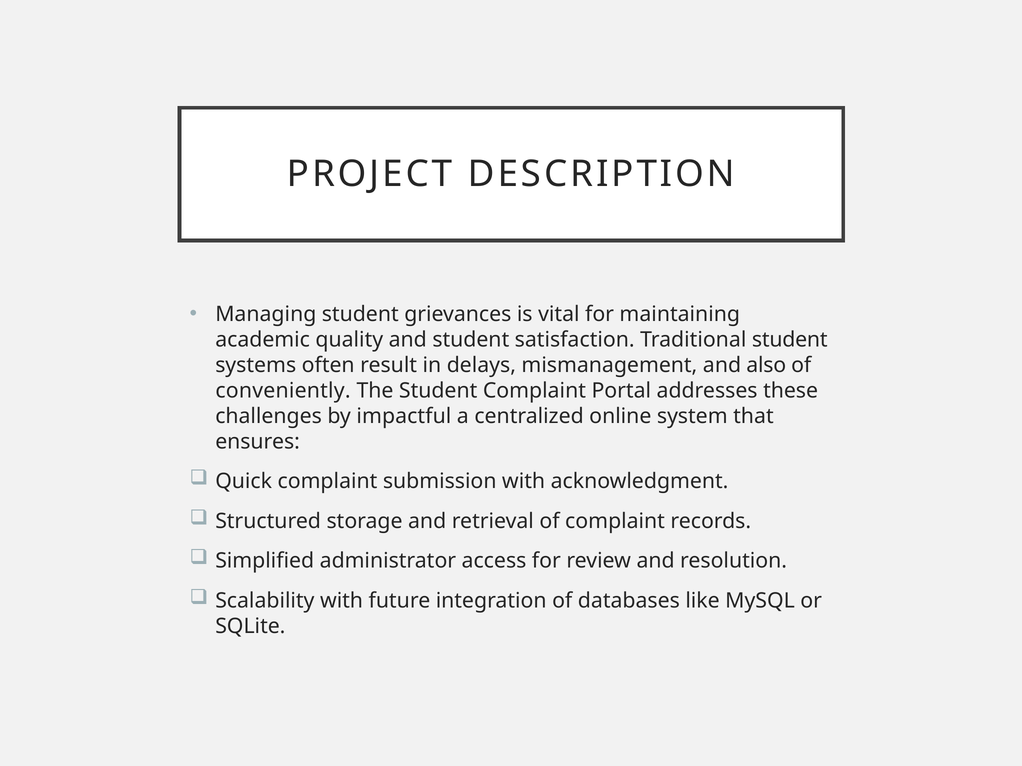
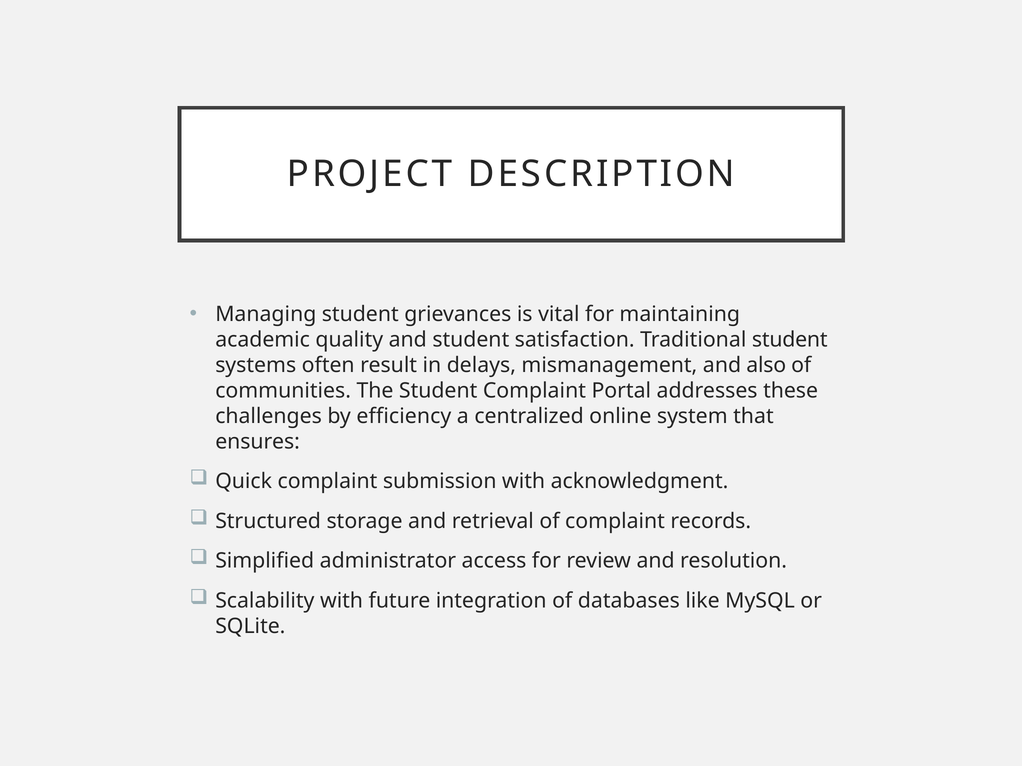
conveniently: conveniently -> communities (283, 391)
impactful: impactful -> efficiency (404, 416)
